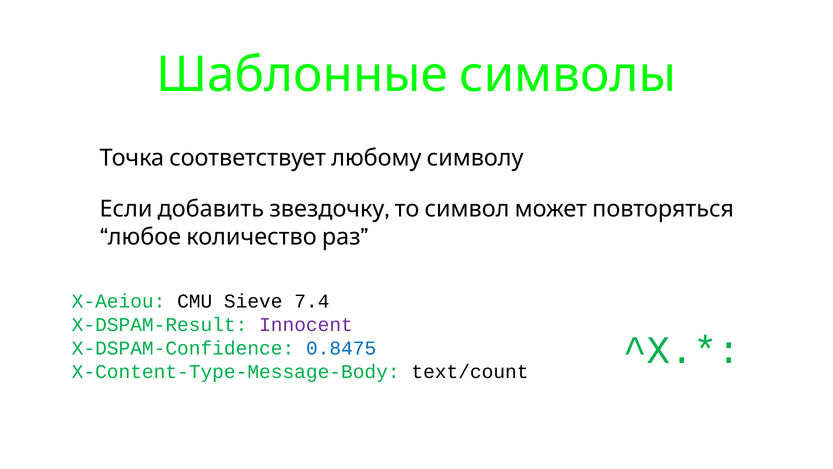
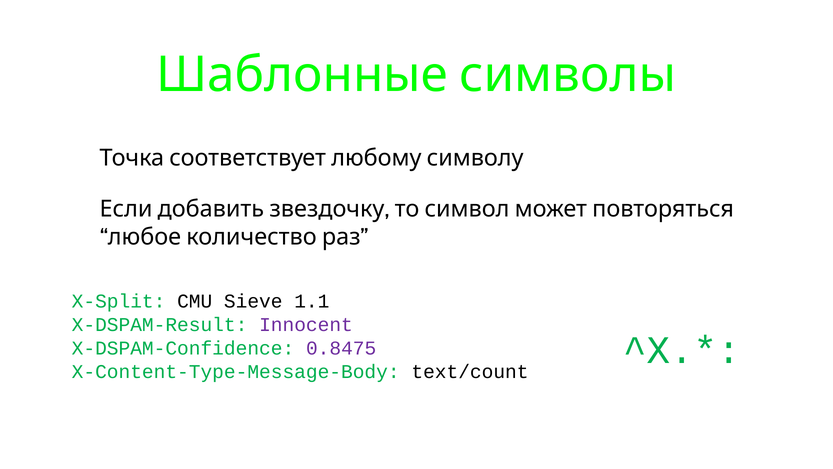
X-Aeiou: X-Aeiou -> X-Split (119, 301)
7.4: 7.4 -> 1.1 (312, 301)
0.8475 colour: blue -> purple (341, 348)
